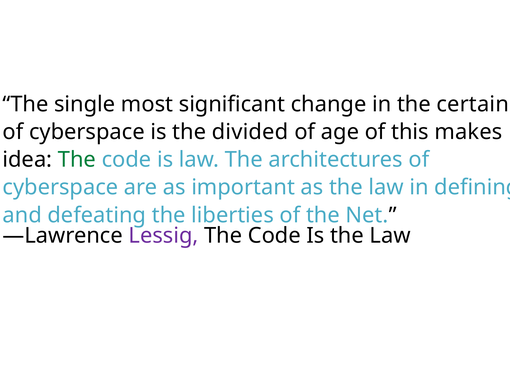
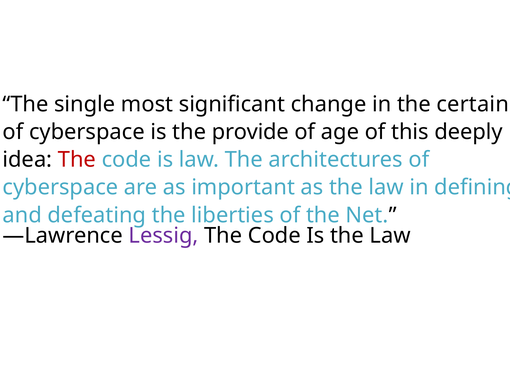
divided: divided -> provide (250, 132)
makes: makes -> deeply (469, 132)
The colour: green -> red (77, 160)
